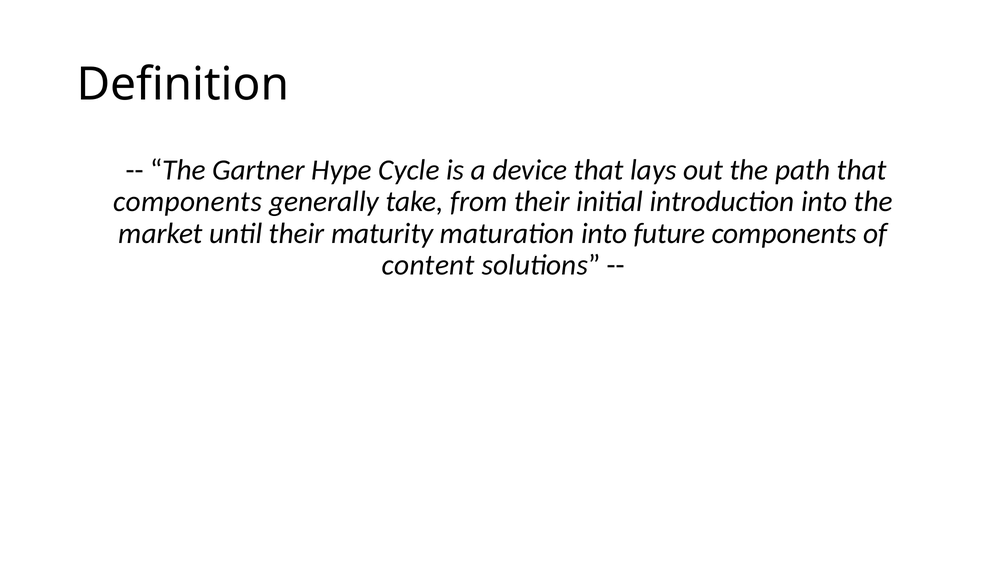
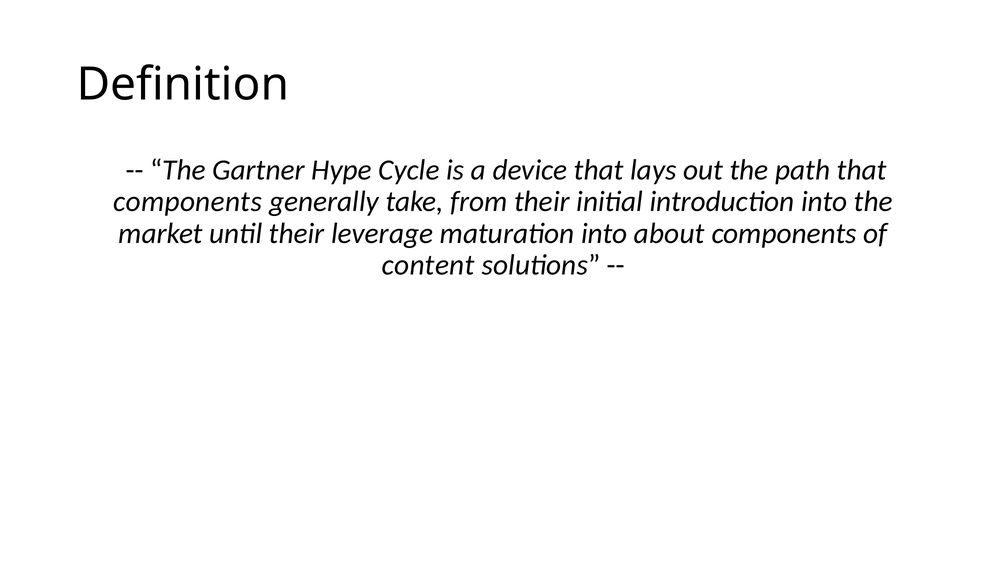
maturity: maturity -> leverage (382, 233)
future: future -> about (669, 233)
